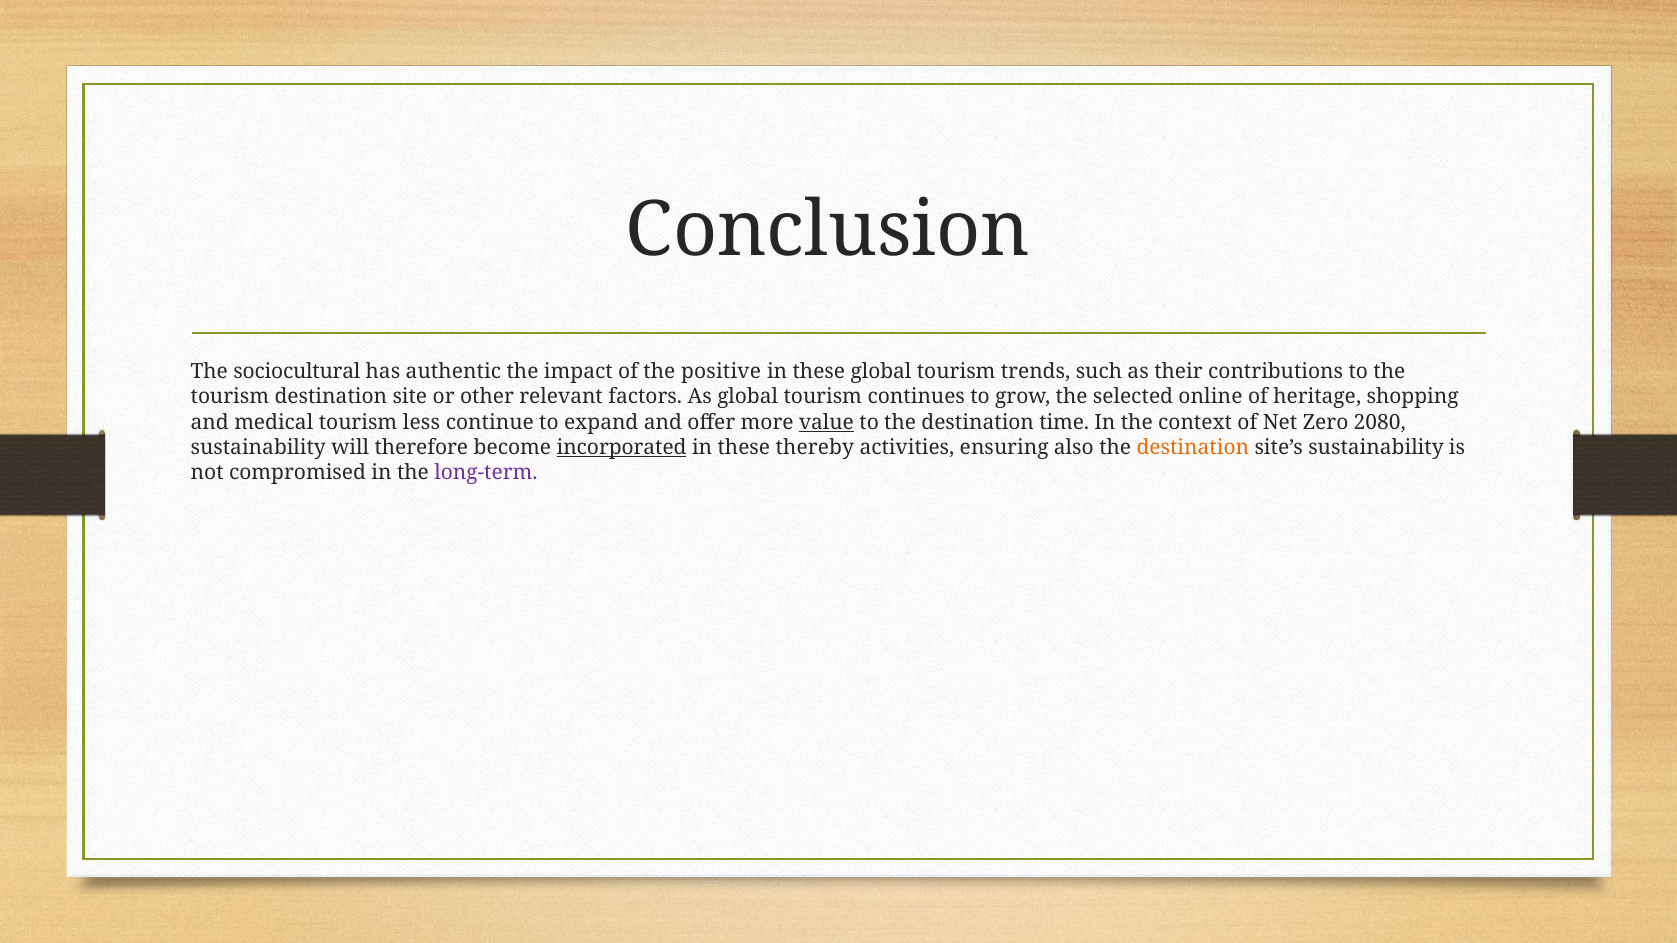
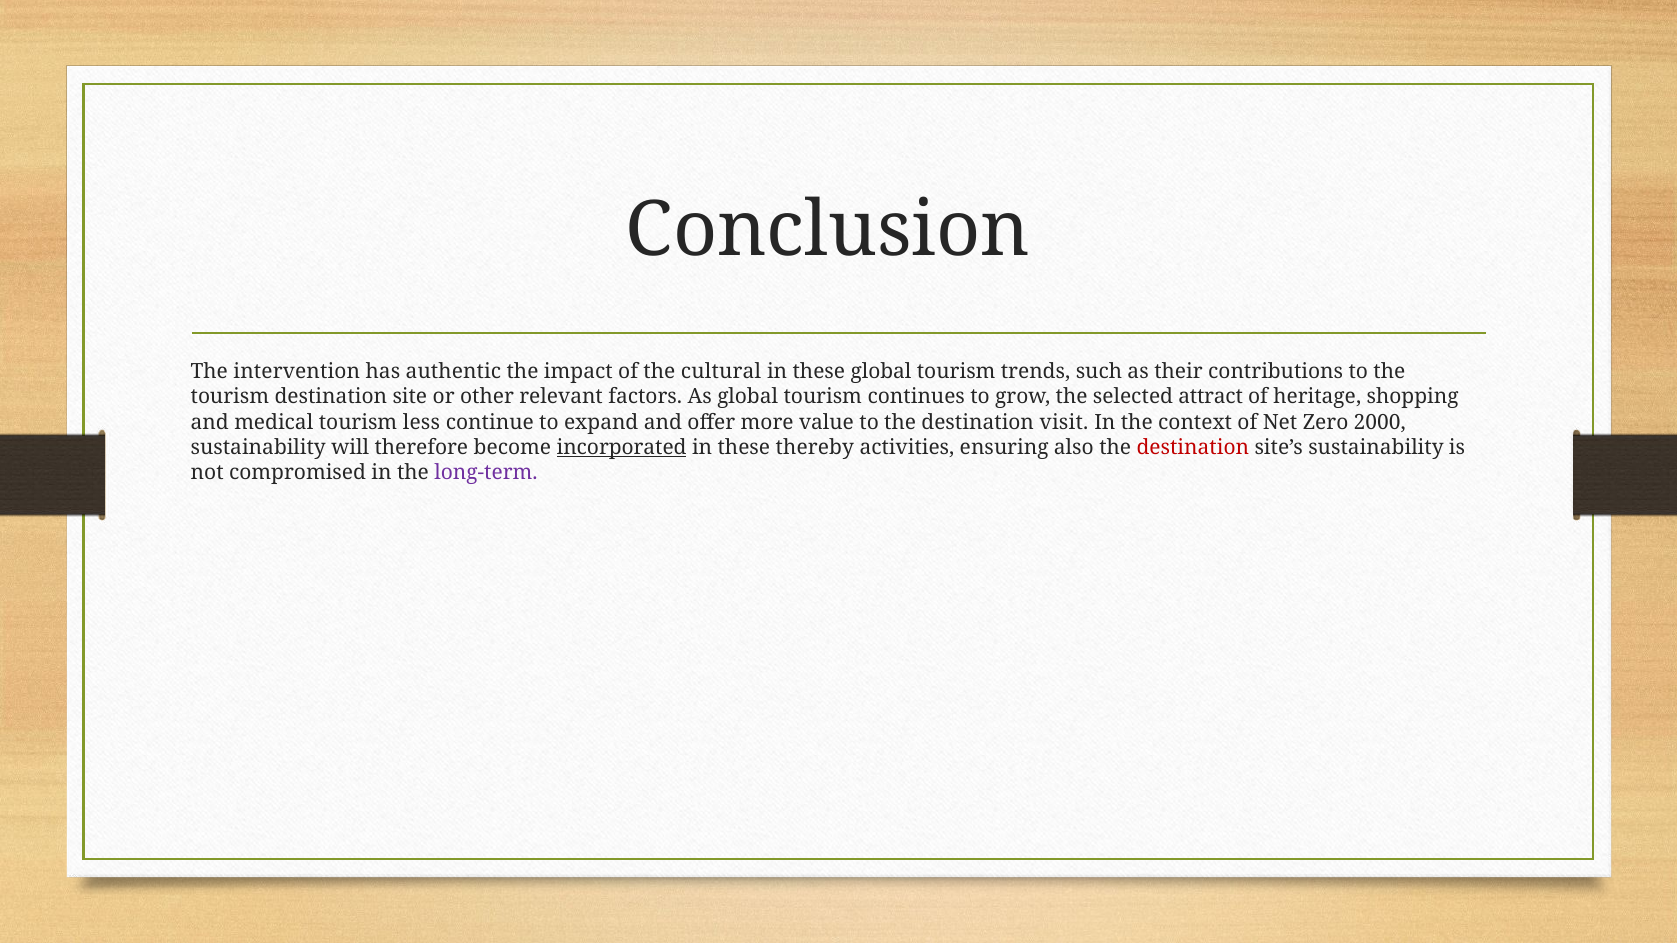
sociocultural: sociocultural -> intervention (297, 372)
positive: positive -> cultural (721, 372)
online: online -> attract (1211, 397)
value underline: present -> none (826, 422)
time: time -> visit (1064, 422)
2080: 2080 -> 2000 (1380, 422)
destination colour: orange -> red (1193, 448)
